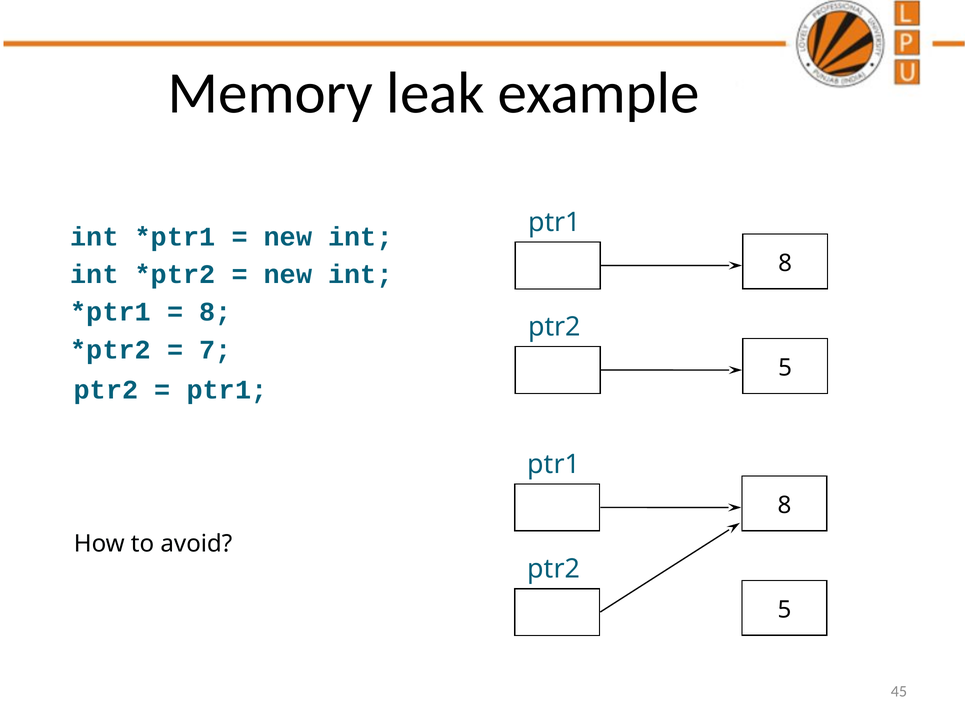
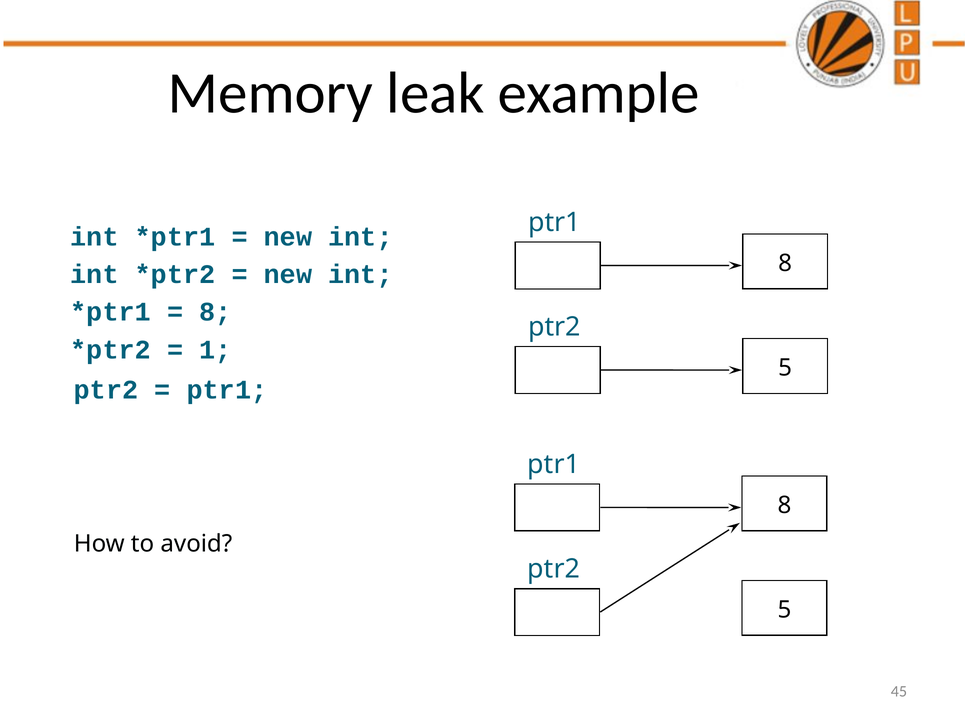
7: 7 -> 1 (215, 350)
